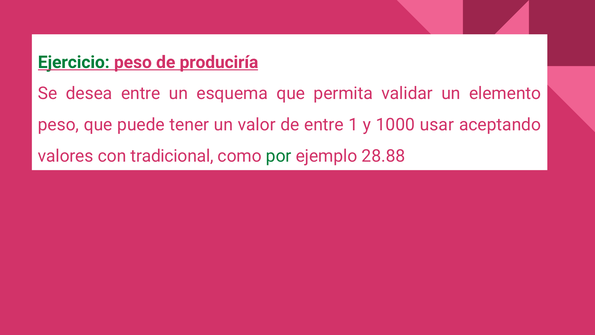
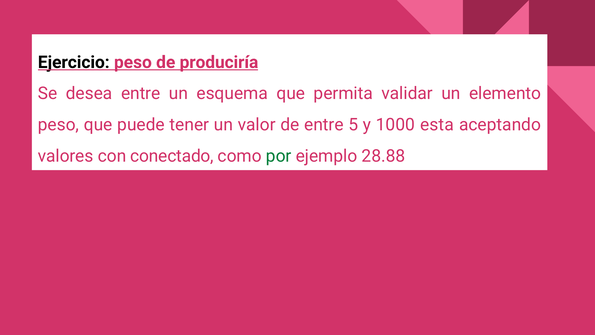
Ejercicio colour: green -> black (74, 62)
1: 1 -> 5 (353, 125)
usar: usar -> esta (437, 125)
tradicional: tradicional -> conectado (172, 156)
